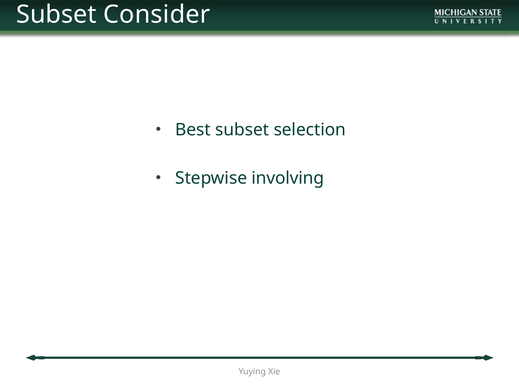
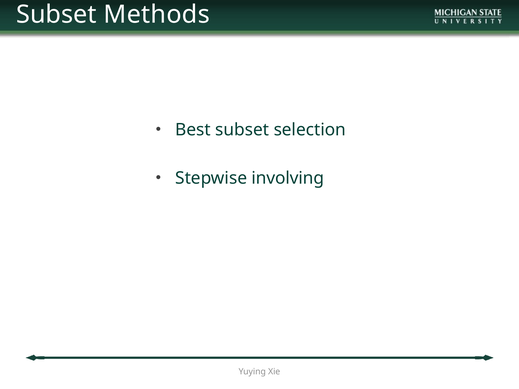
Consider: Consider -> Methods (157, 14)
